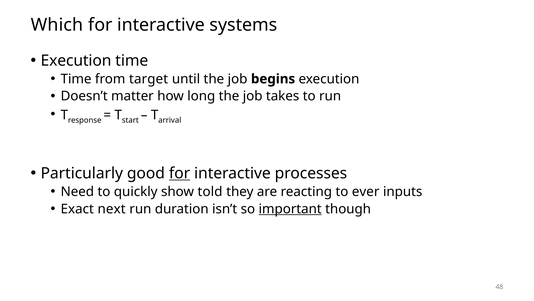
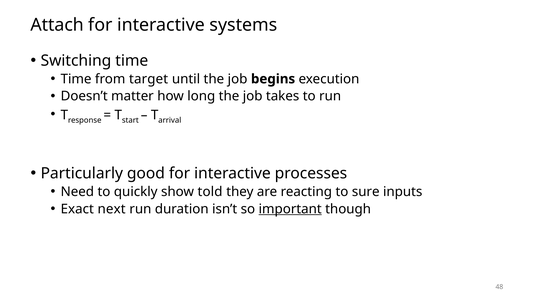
Which: Which -> Attach (57, 25)
Execution: Execution -> Switching (76, 60)
for underline: present -> none (180, 173)
ever: ever -> sure (366, 191)
